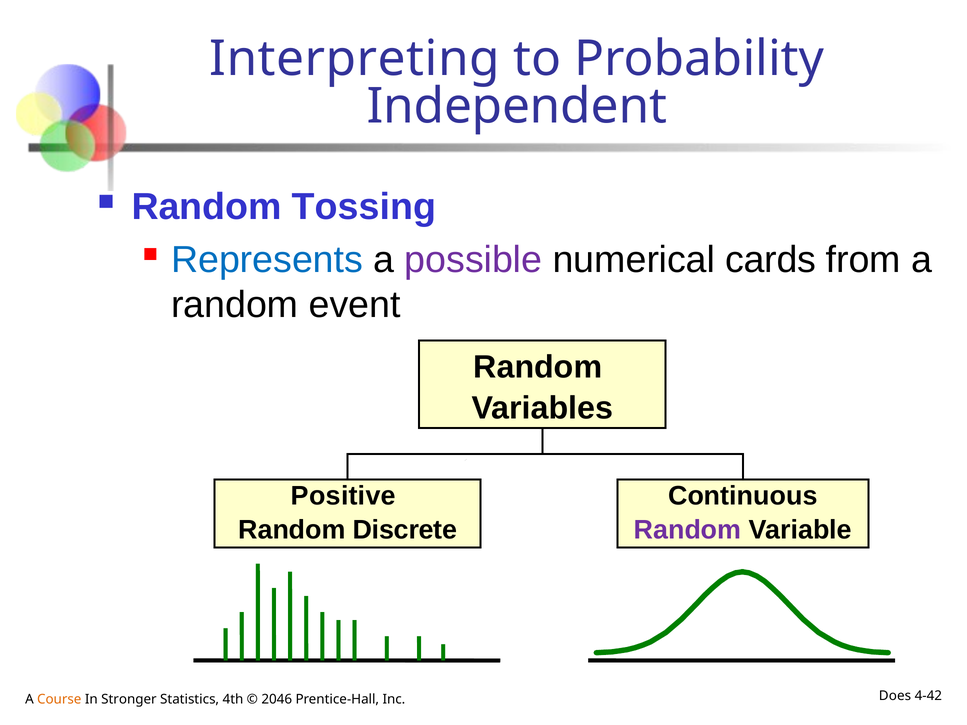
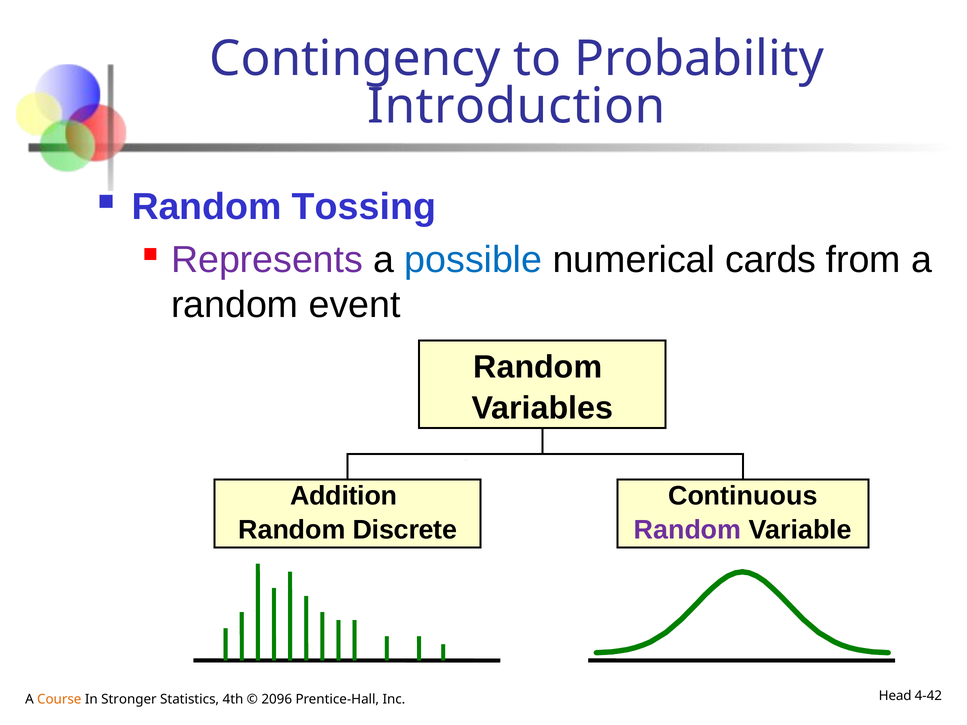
Interpreting: Interpreting -> Contingency (355, 59)
Independent: Independent -> Introduction (516, 106)
Represents colour: blue -> purple (267, 260)
possible colour: purple -> blue (473, 260)
Positive: Positive -> Addition (344, 496)
Does: Does -> Head (895, 696)
2046: 2046 -> 2096 (277, 699)
